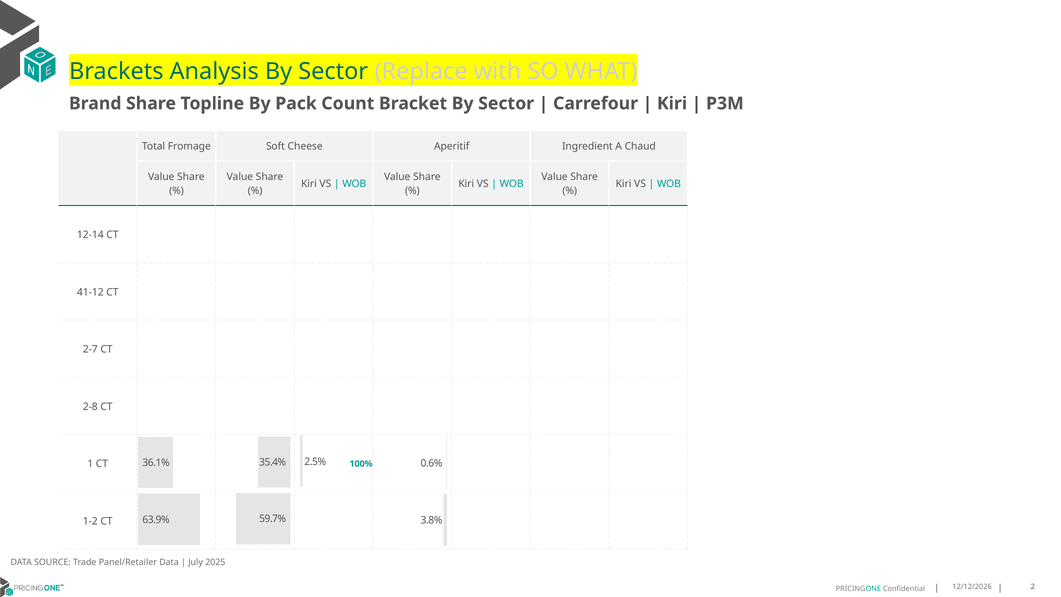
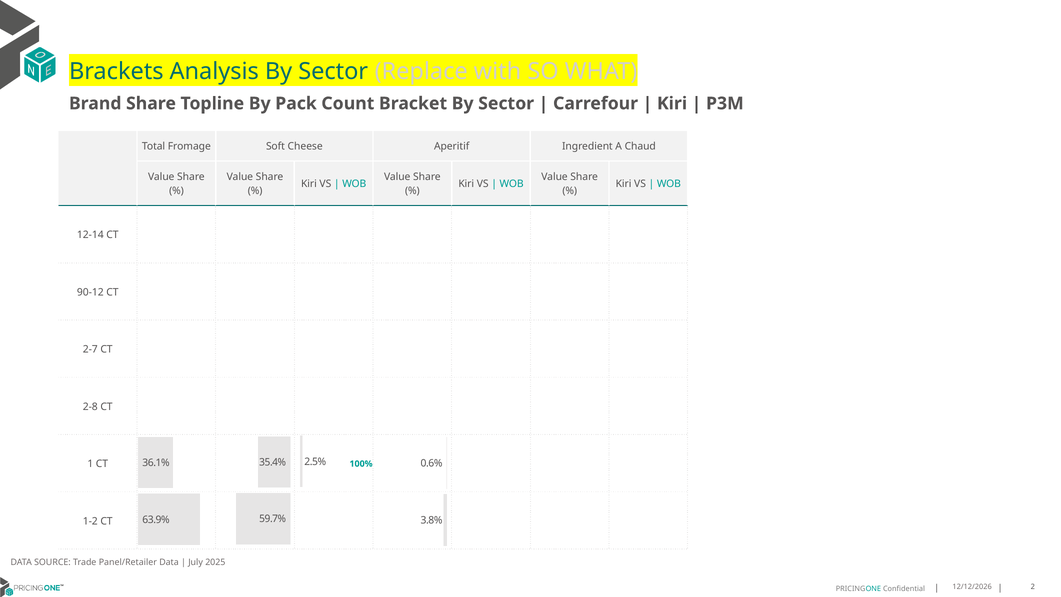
41-12: 41-12 -> 90-12 (90, 292)
